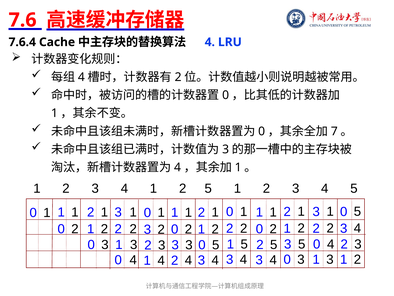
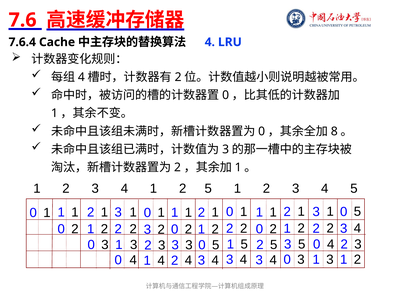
7: 7 -> 8 (334, 131)
4: 4 -> 2 (178, 167)
